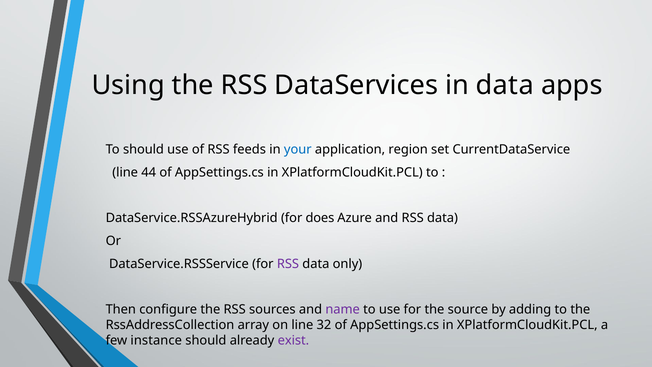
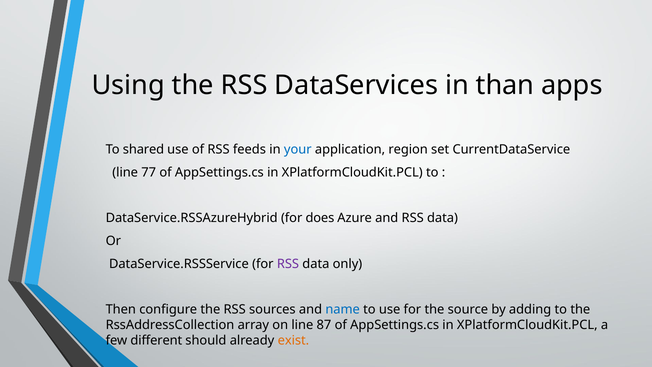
in data: data -> than (505, 85)
To should: should -> shared (144, 150)
44: 44 -> 77 (149, 172)
name colour: purple -> blue (343, 309)
32: 32 -> 87 (324, 325)
instance: instance -> different (156, 340)
exist colour: purple -> orange (293, 340)
